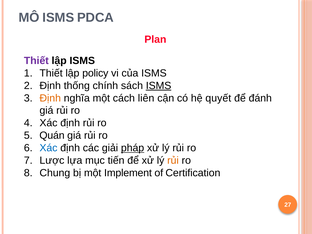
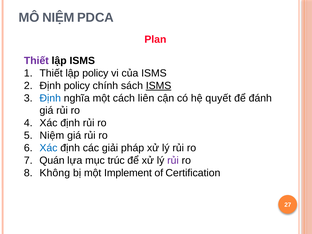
MÔ ISMS: ISMS -> NIỆM (58, 18)
Định thống: thống -> policy (77, 86)
Định colour: orange -> blue (50, 98)
Quán: Quán -> Niệm (52, 136)
pháp underline: present -> none (133, 148)
Lược: Lược -> Quán (52, 160)
tiến: tiến -> trúc (116, 160)
rủi colour: orange -> purple (173, 160)
Chung: Chung -> Không (55, 173)
